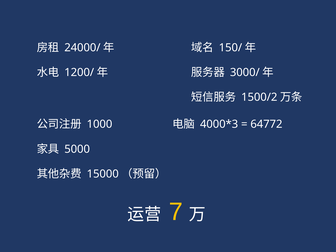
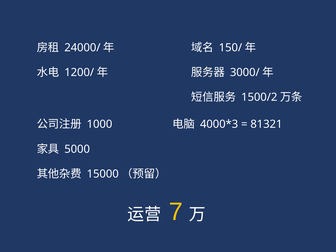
64772: 64772 -> 81321 (266, 124)
